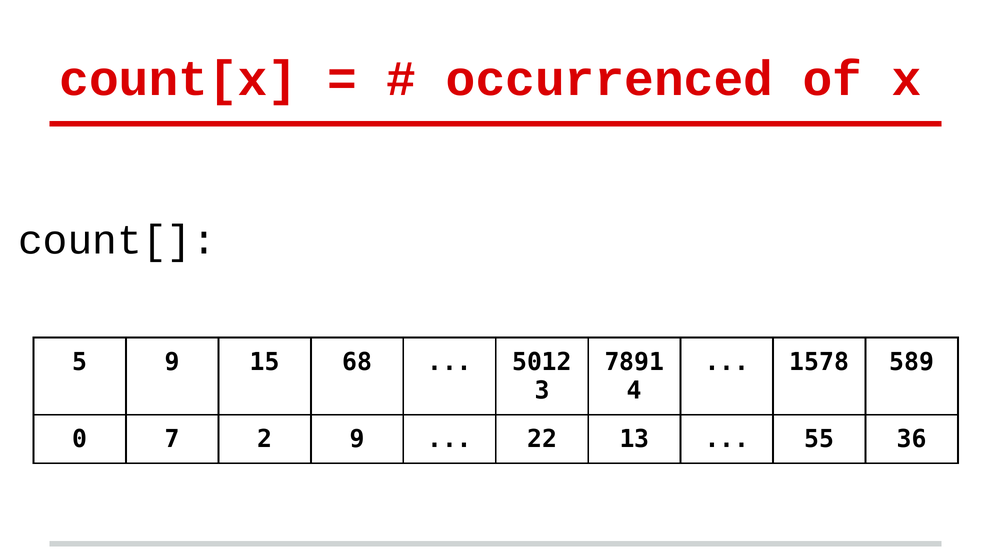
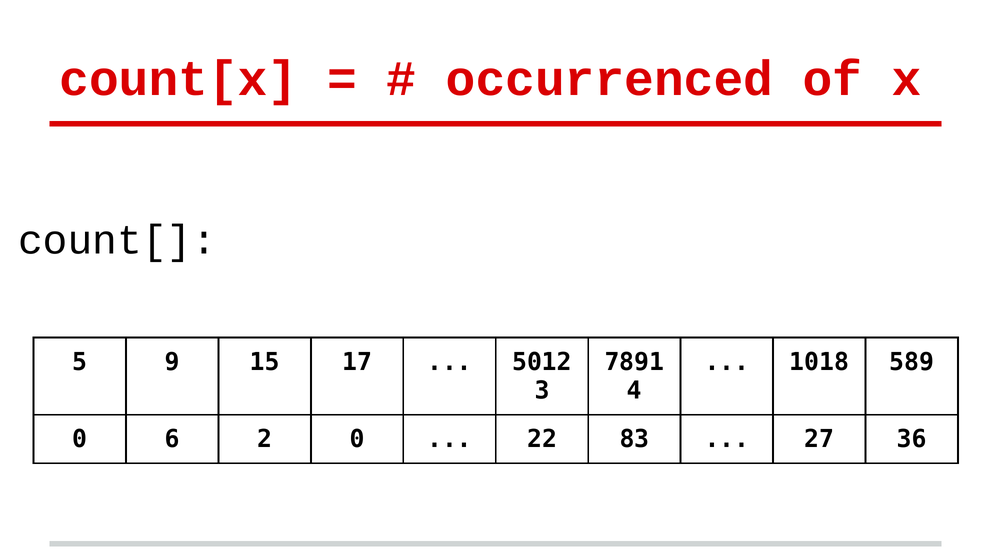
68: 68 -> 17 (357, 362)
1578: 1578 -> 1018 (819, 362)
7: 7 -> 6 (172, 440)
2 9: 9 -> 0 (357, 440)
13: 13 -> 83 (634, 440)
55: 55 -> 27 (819, 440)
